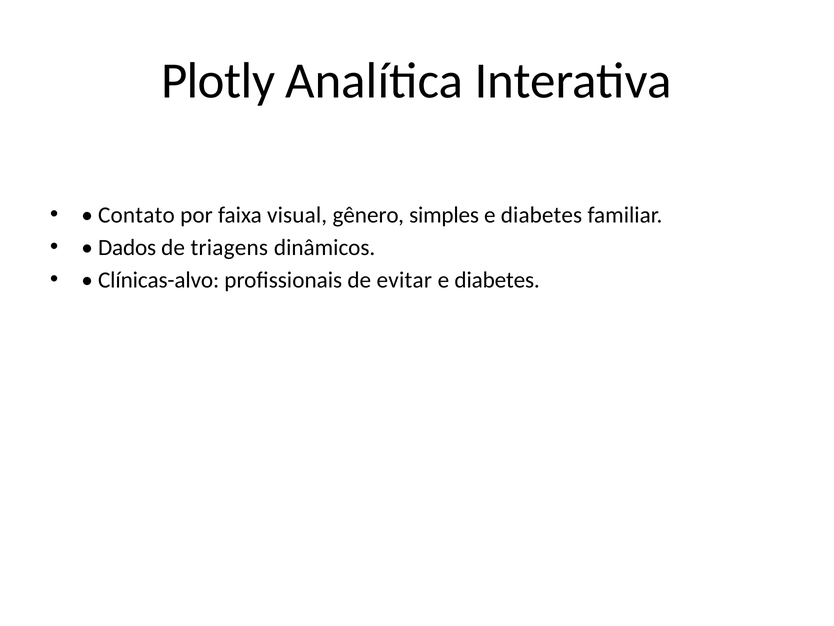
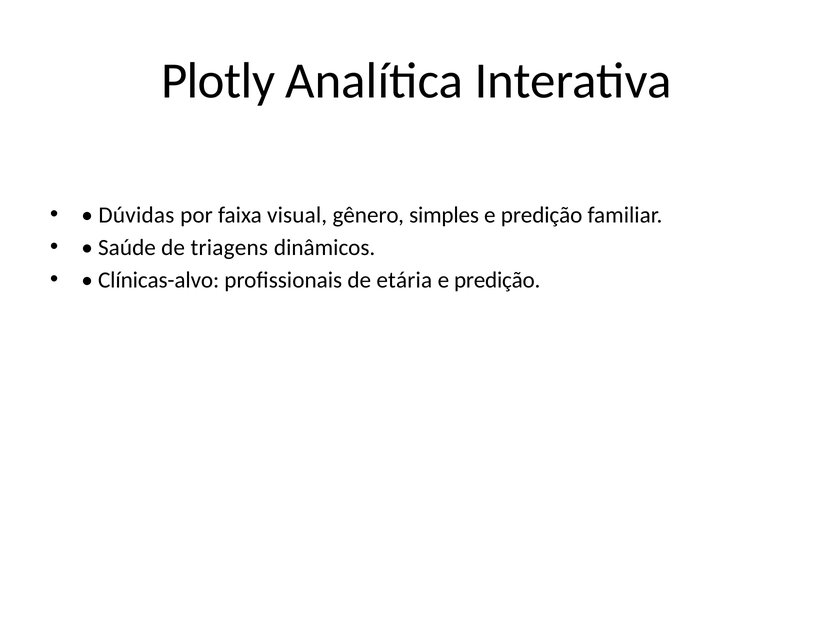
Contato: Contato -> Dúvidas (136, 215)
diabetes: diabetes -> predição (542, 215)
Dados: Dados -> Saúde (127, 247)
evitar: evitar -> etária (404, 280)
diabetes: diabetes -> predição (497, 280)
